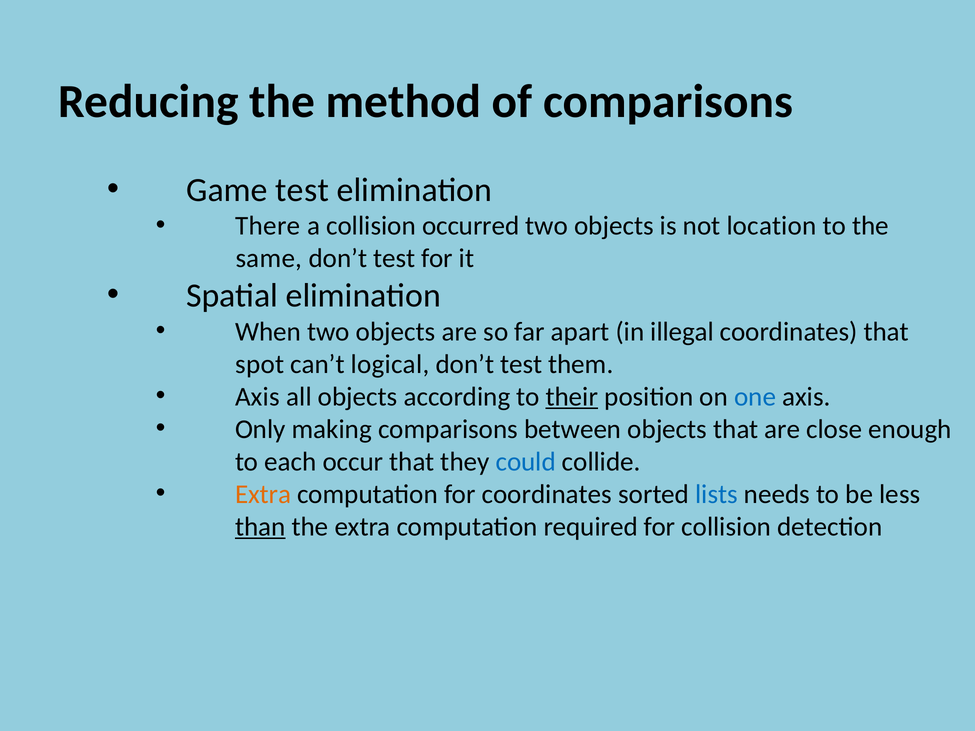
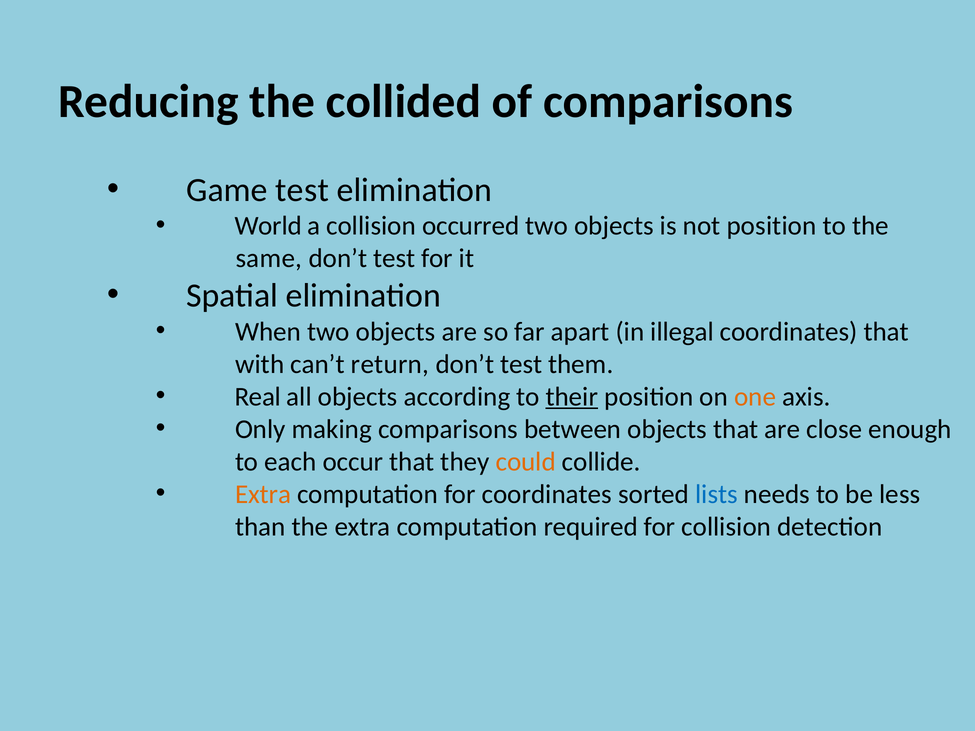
method: method -> collided (403, 102)
There: There -> World (268, 226)
not location: location -> position (772, 226)
spot: spot -> with (260, 364)
logical: logical -> return (390, 364)
Axis: Axis -> Real (258, 397)
one colour: blue -> orange (755, 397)
could colour: blue -> orange (526, 462)
than underline: present -> none (260, 527)
